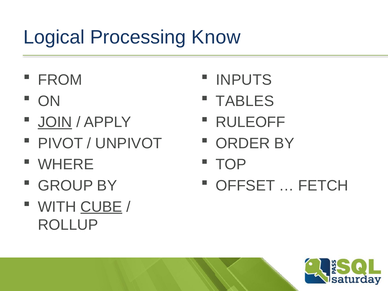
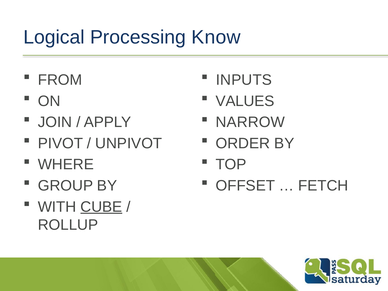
TABLES: TABLES -> VALUES (245, 101)
JOIN underline: present -> none (55, 122)
RULEOFF: RULEOFF -> NARROW (250, 122)
